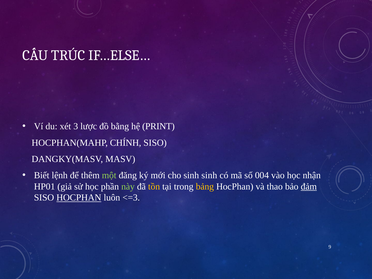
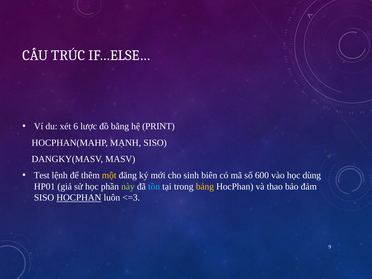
3: 3 -> 6 (76, 126)
CHÍNH: CHÍNH -> MẠNH (126, 143)
Biết: Biết -> Test (42, 175)
một colour: light green -> yellow (109, 175)
sinh sinh: sinh -> biên (209, 175)
004: 004 -> 600 (262, 175)
nhận: nhận -> dùng (312, 175)
tồn colour: yellow -> light blue (154, 187)
đảm underline: present -> none (309, 187)
